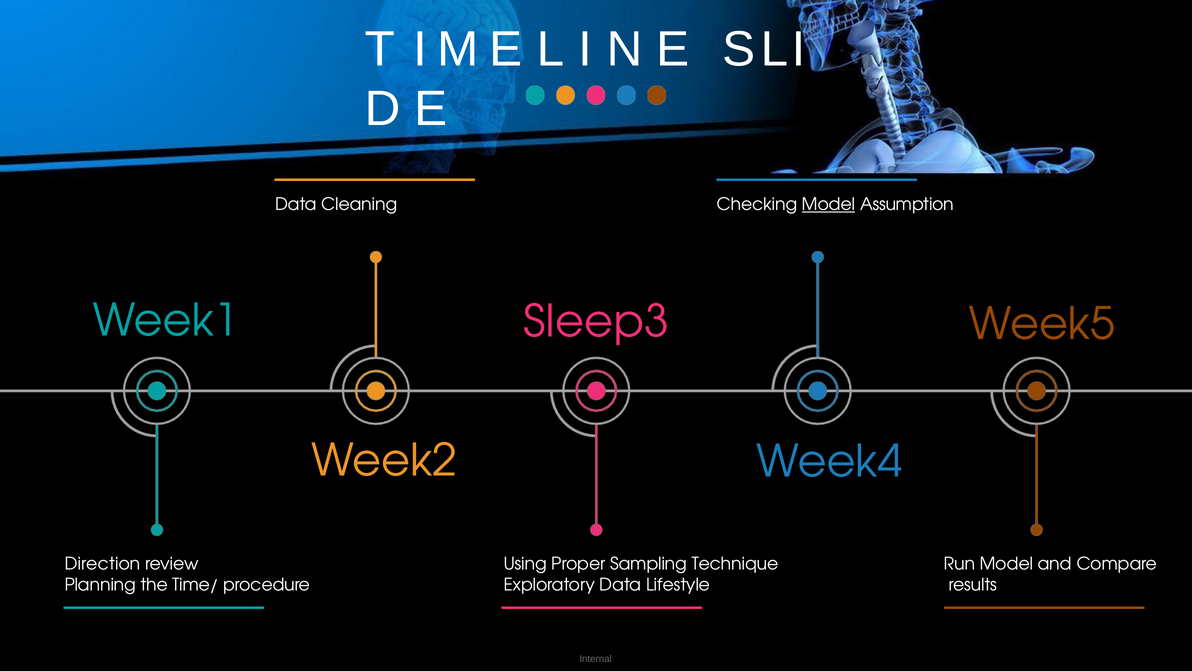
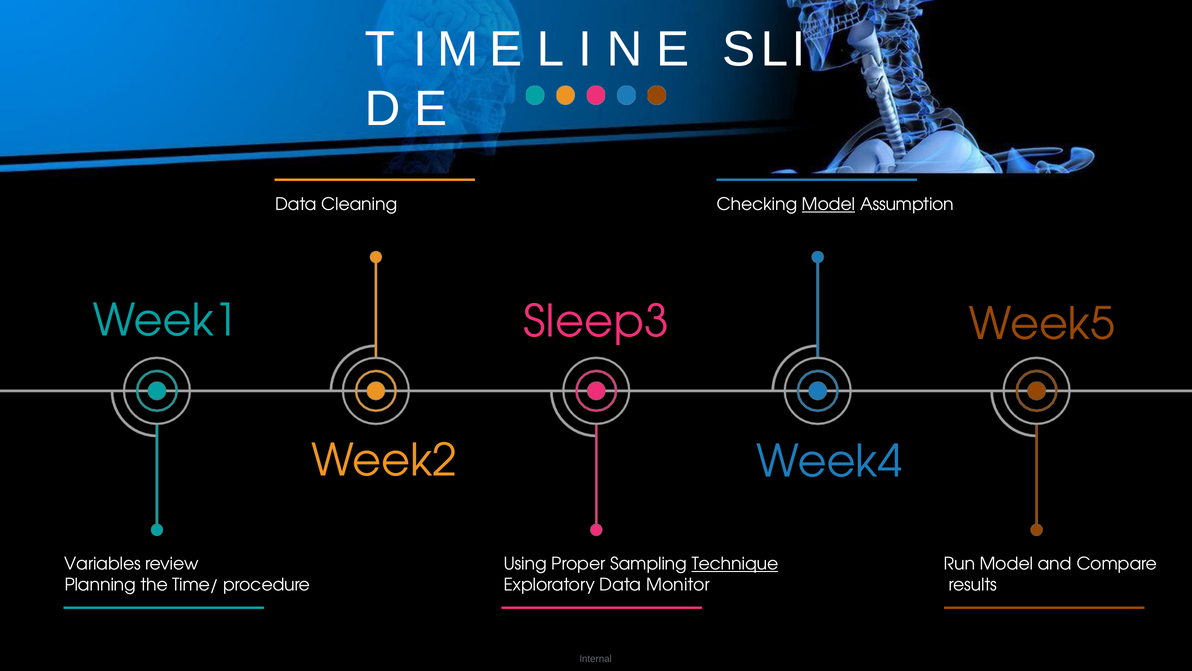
Direction: Direction -> Variables (103, 564)
Technique underline: none -> present (735, 564)
Lifestyle: Lifestyle -> Monitor (678, 585)
